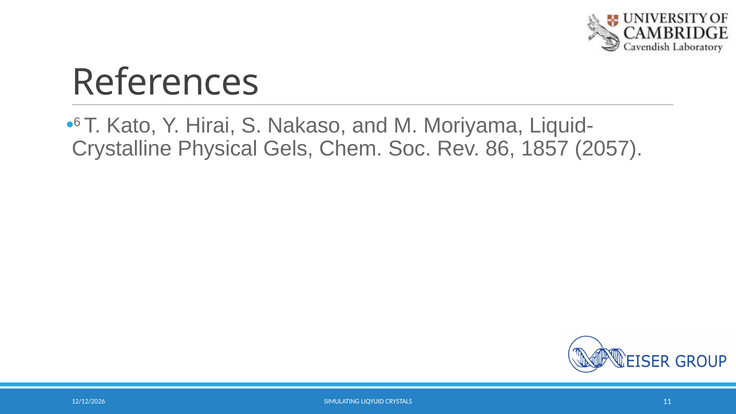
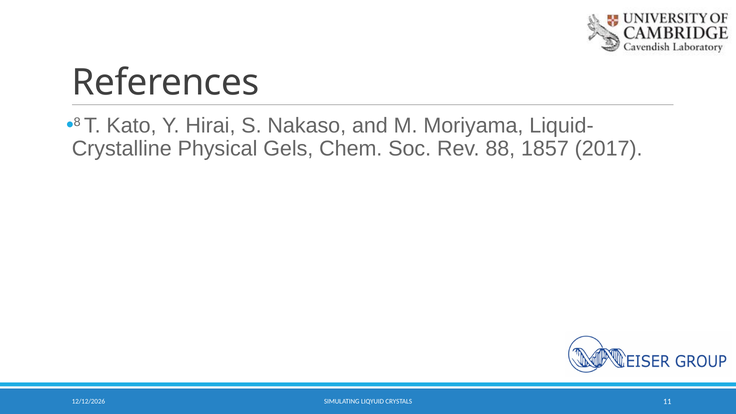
6: 6 -> 8 (77, 122)
86: 86 -> 88 (500, 149)
2057: 2057 -> 2017 (609, 149)
